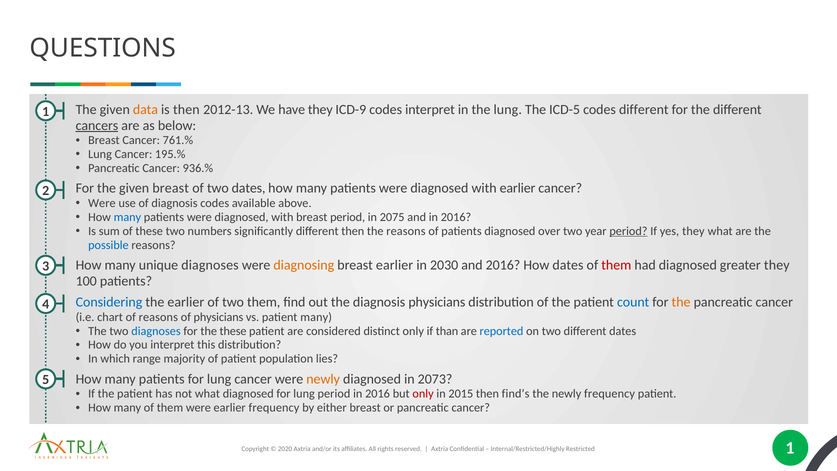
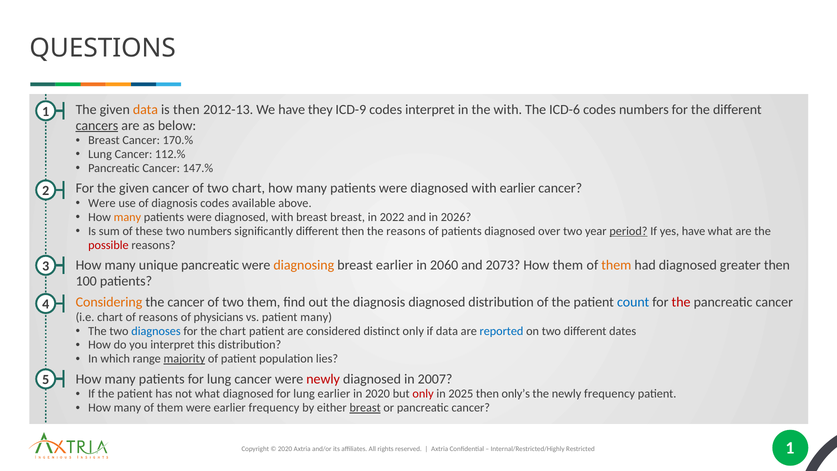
the lung: lung -> with (508, 110)
ICD-5: ICD-5 -> ICD-6 (565, 110)
codes different: different -> numbers (644, 110)
761.%: 761.% -> 170.% (178, 140)
195.%: 195.% -> 112.% (170, 154)
936.%: 936.% -> 147.% (198, 168)
given breast: breast -> cancer (171, 188)
two dates: dates -> chart (248, 188)
many colour: blue -> orange (127, 217)
breast period: period -> breast (348, 217)
2075: 2075 -> 2022 (392, 217)
and in 2016: 2016 -> 2026 (456, 217)
yes they: they -> have (694, 231)
possible colour: blue -> red (108, 245)
unique diagnoses: diagnoses -> pancreatic (210, 265)
2030: 2030 -> 2060 (444, 265)
and 2016: 2016 -> 2073 (503, 265)
How dates: dates -> them (568, 265)
them colour: red -> orange (616, 265)
greater they: they -> then (777, 265)
Considering colour: blue -> orange (109, 302)
the earlier: earlier -> cancer (186, 302)
diagnosis physicians: physicians -> diagnosed (437, 302)
the colour: orange -> red (681, 302)
the these: these -> chart (233, 331)
if than: than -> data (447, 331)
majority underline: none -> present (184, 359)
newly colour: orange -> red (323, 379)
2073: 2073 -> 2007 (435, 379)
lung period: period -> earlier (334, 394)
2016: 2016 -> 2020 (378, 394)
2015: 2015 -> 2025 (461, 394)
find’s: find’s -> only’s (516, 394)
breast underline: none -> present (365, 408)
